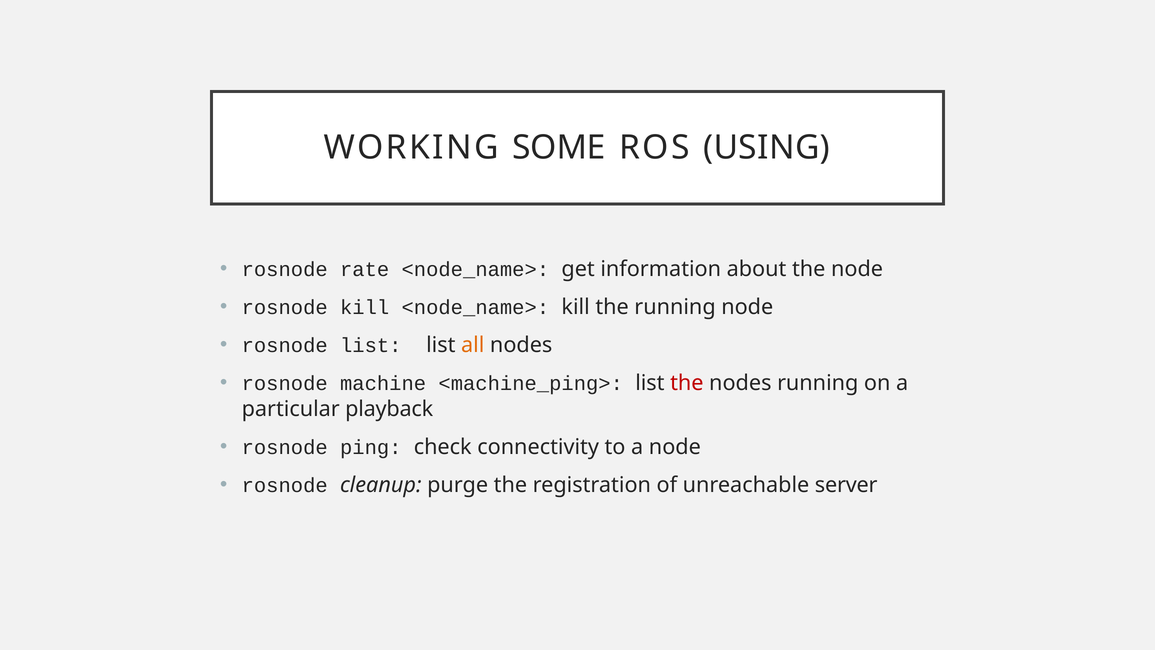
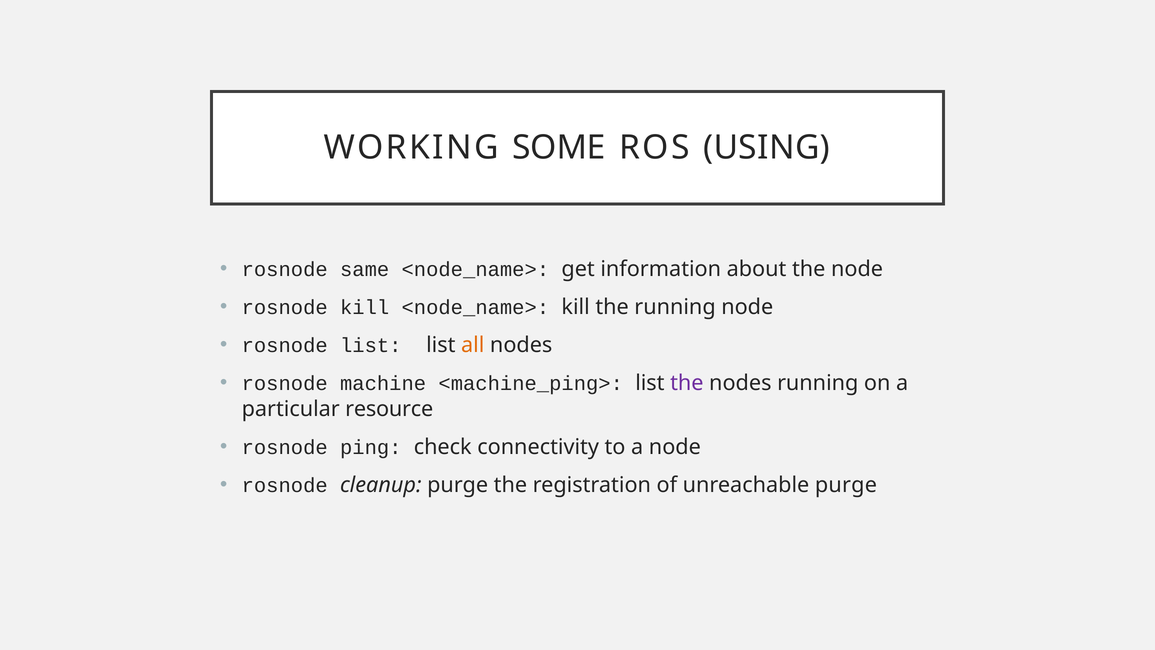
rate: rate -> same (365, 269)
the colour: red -> purple (687, 383)
playback: playback -> resource (389, 409)
unreachable server: server -> purge (846, 485)
